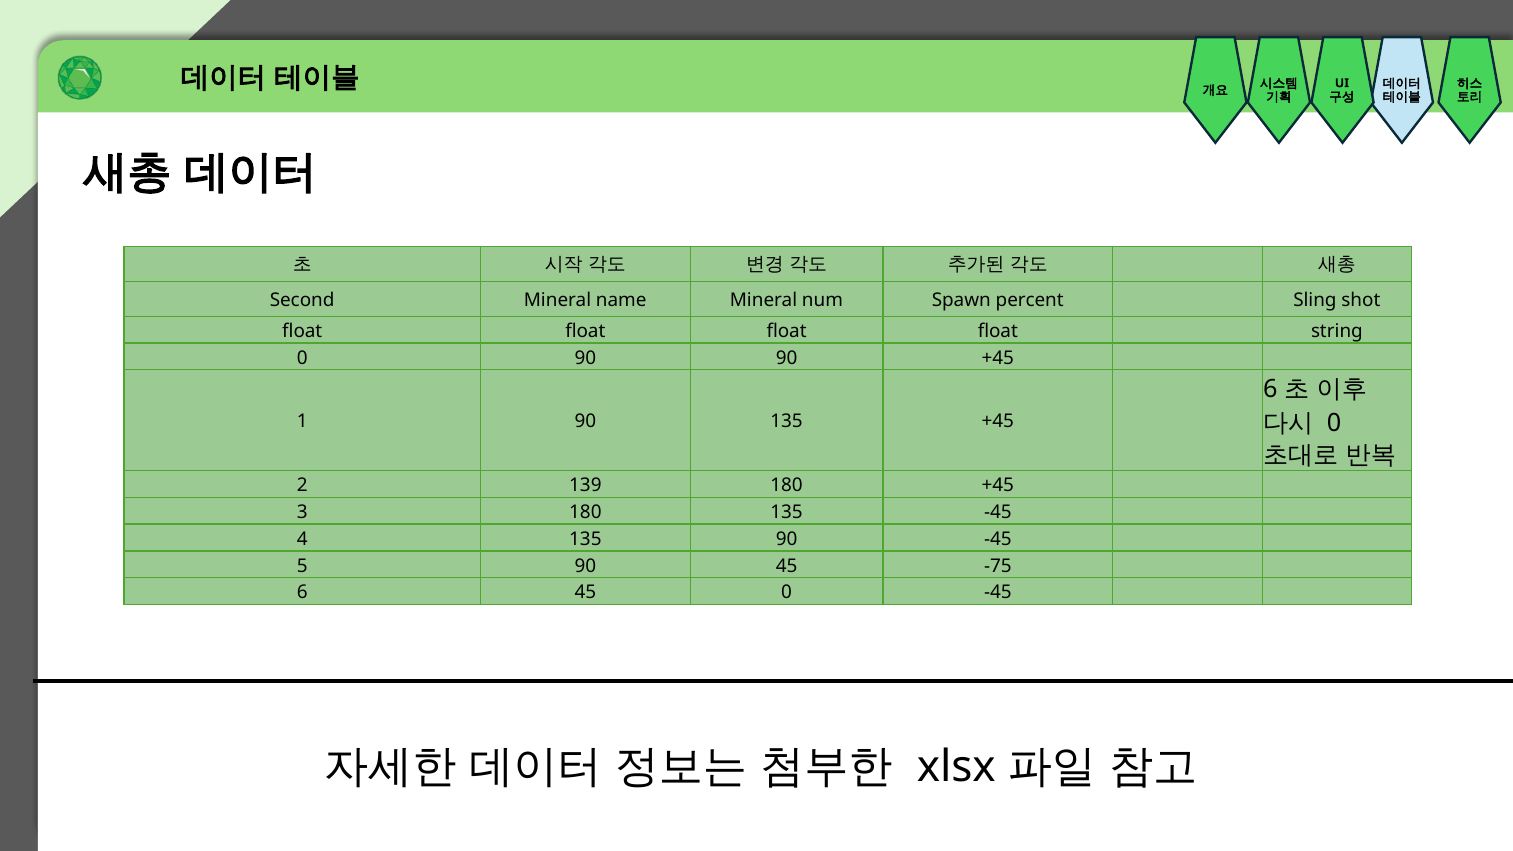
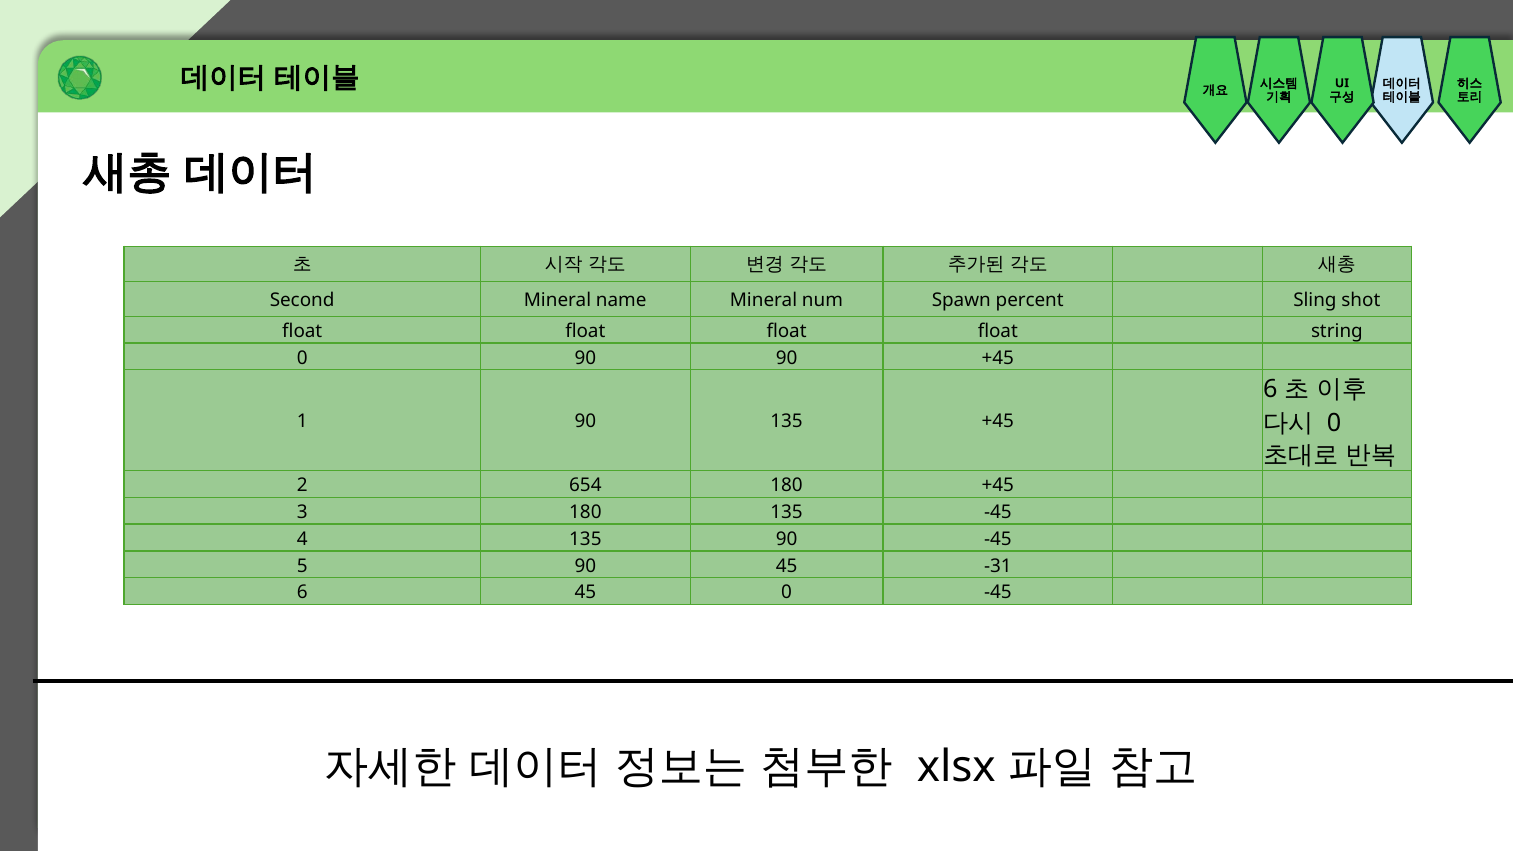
139: 139 -> 654 (585, 486)
-75: -75 -> -31 (998, 566)
